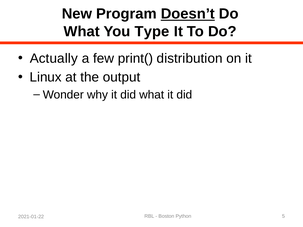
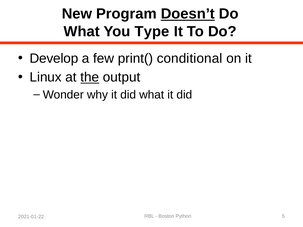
Actually: Actually -> Develop (54, 59)
distribution: distribution -> conditional (190, 59)
the underline: none -> present (90, 77)
